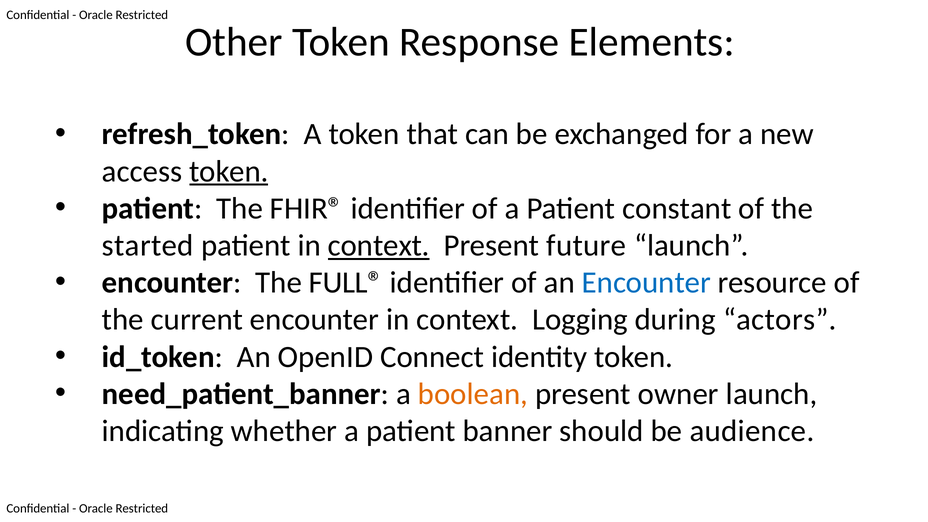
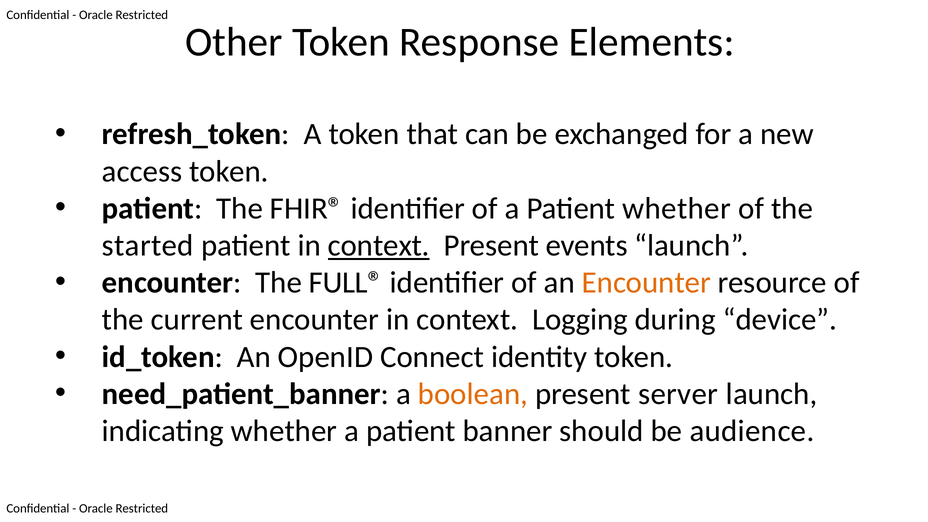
token underline: present -> none (229, 171)
Patient constant: constant -> whether (677, 208)
future: future -> events (587, 246)
Encounter colour: blue -> orange (646, 283)
actors: actors -> device (780, 320)
owner: owner -> server (678, 394)
